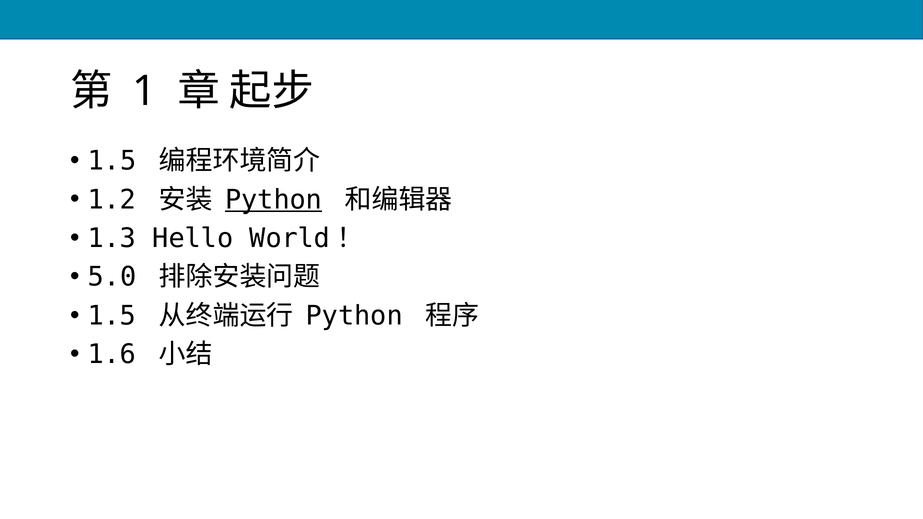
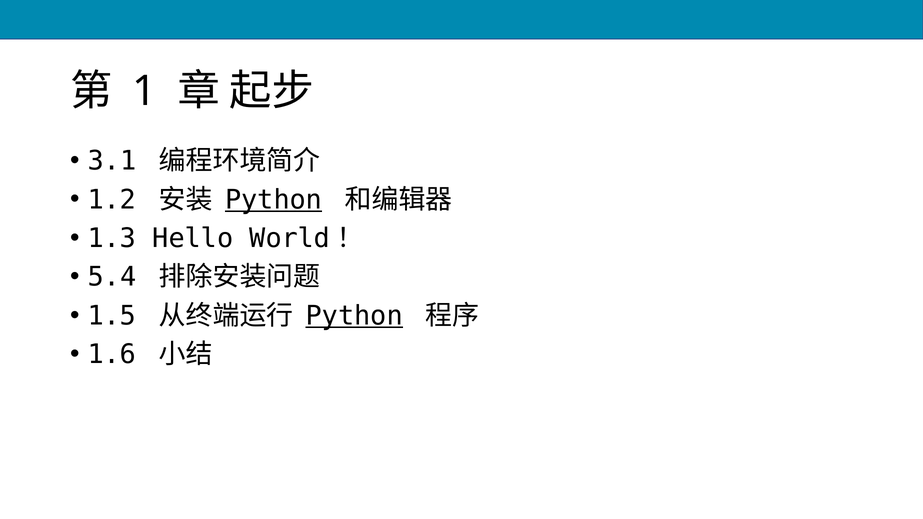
1.5: 1.5 -> 3.1 (112, 161)
5.0: 5.0 -> 5.4 (112, 277)
Python underline: none -> present (354, 316)
